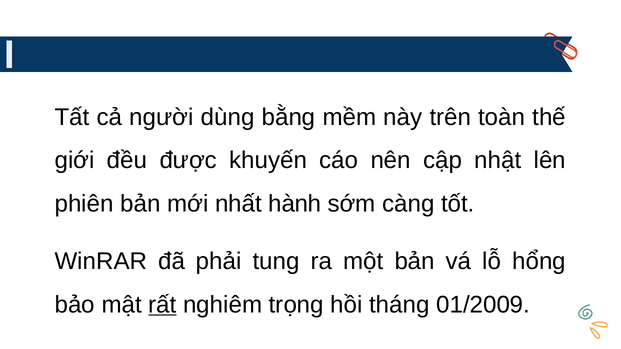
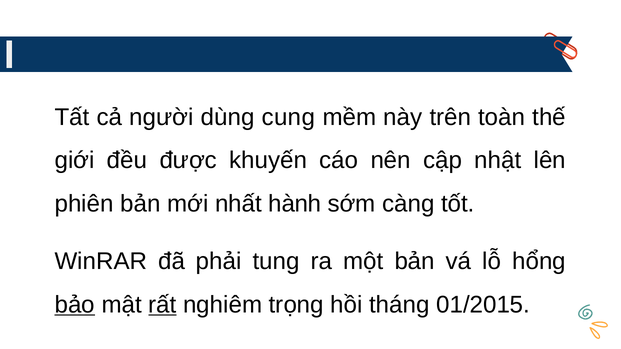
bằng: bằng -> cung (288, 117)
bảo underline: none -> present (75, 305)
01/2009: 01/2009 -> 01/2015 (483, 305)
